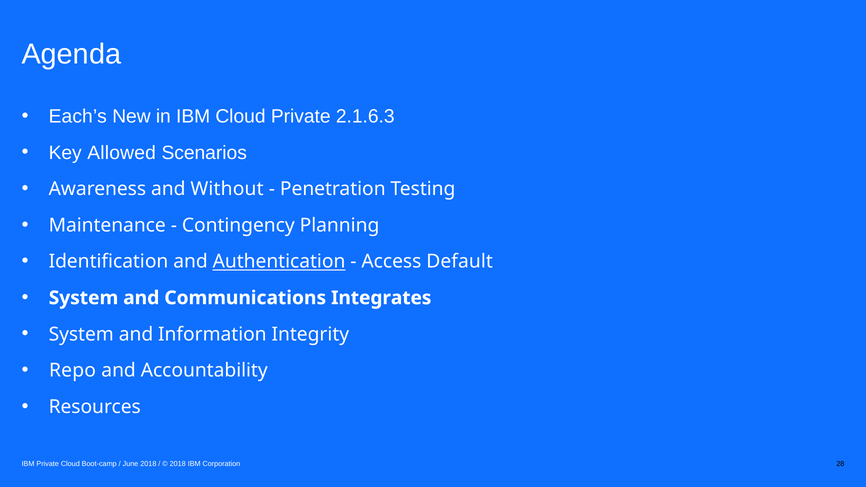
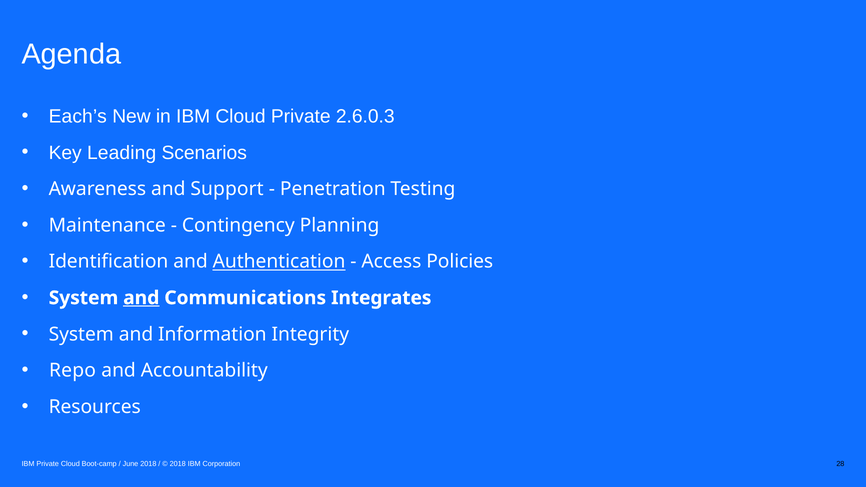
2.1.6.3: 2.1.6.3 -> 2.6.0.3 (365, 116)
Allowed: Allowed -> Leading (122, 153)
Without: Without -> Support (227, 189)
Default: Default -> Policies (460, 262)
and underline: none -> present (141, 298)
